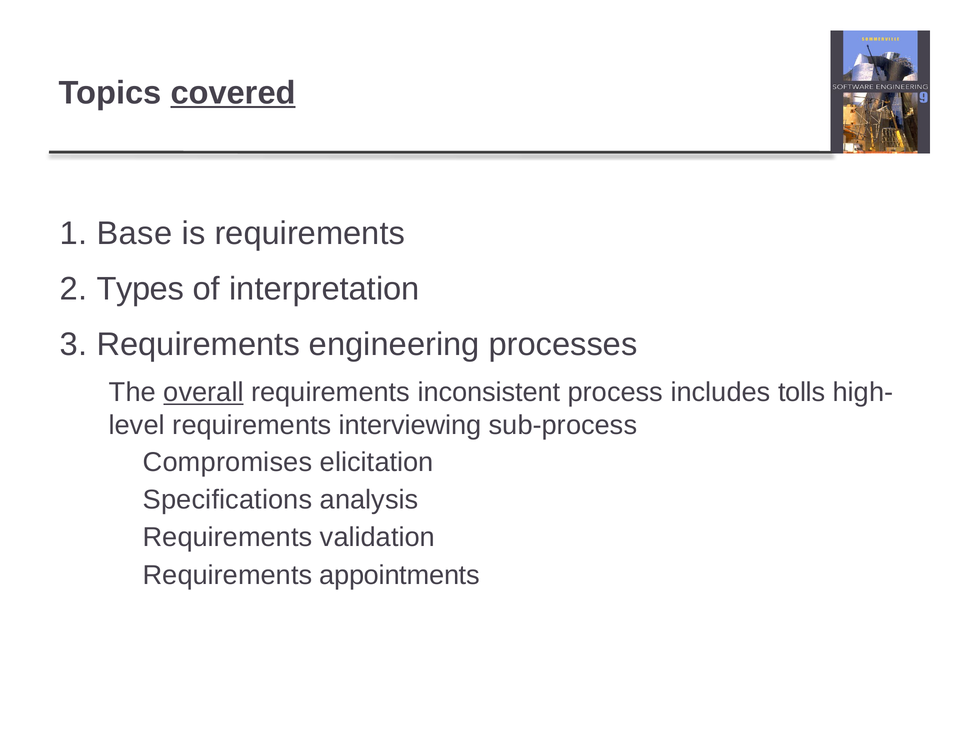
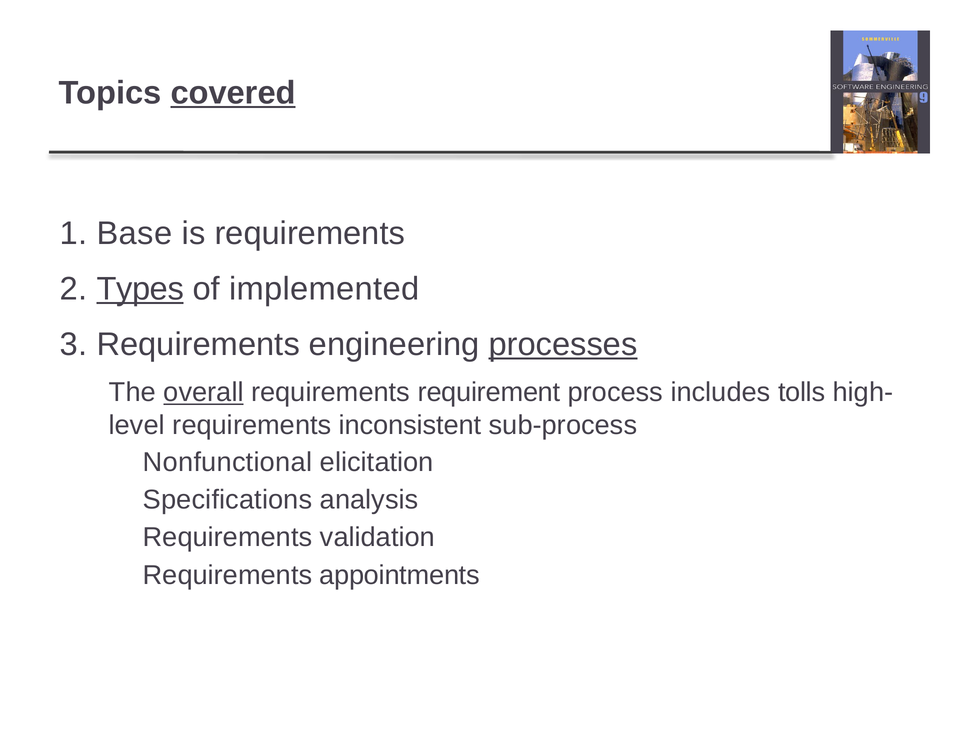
Types underline: none -> present (140, 289)
interpretation: interpretation -> implemented (324, 289)
processes underline: none -> present (563, 345)
inconsistent: inconsistent -> requirement (489, 392)
interviewing: interviewing -> inconsistent (410, 425)
Compromises: Compromises -> Nonfunctional (228, 462)
